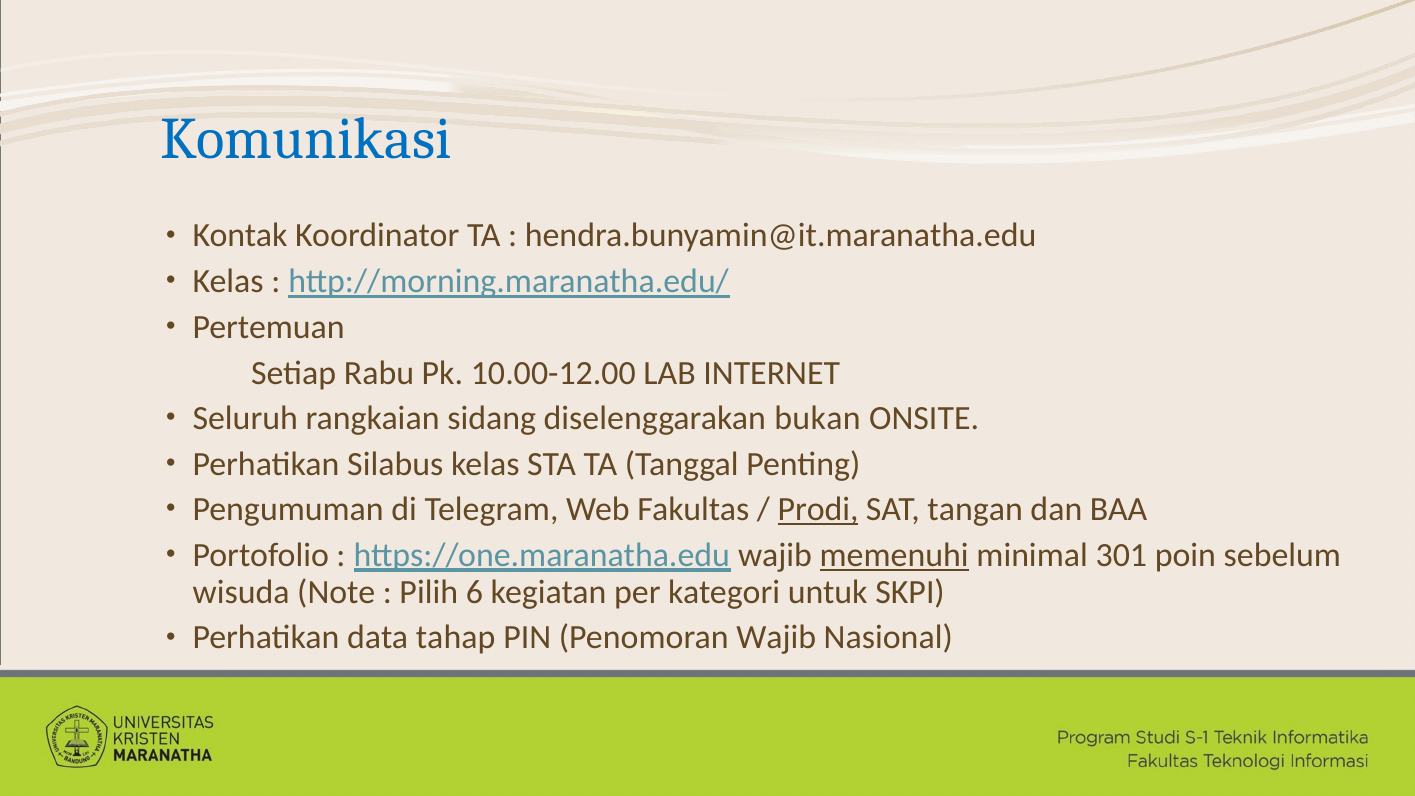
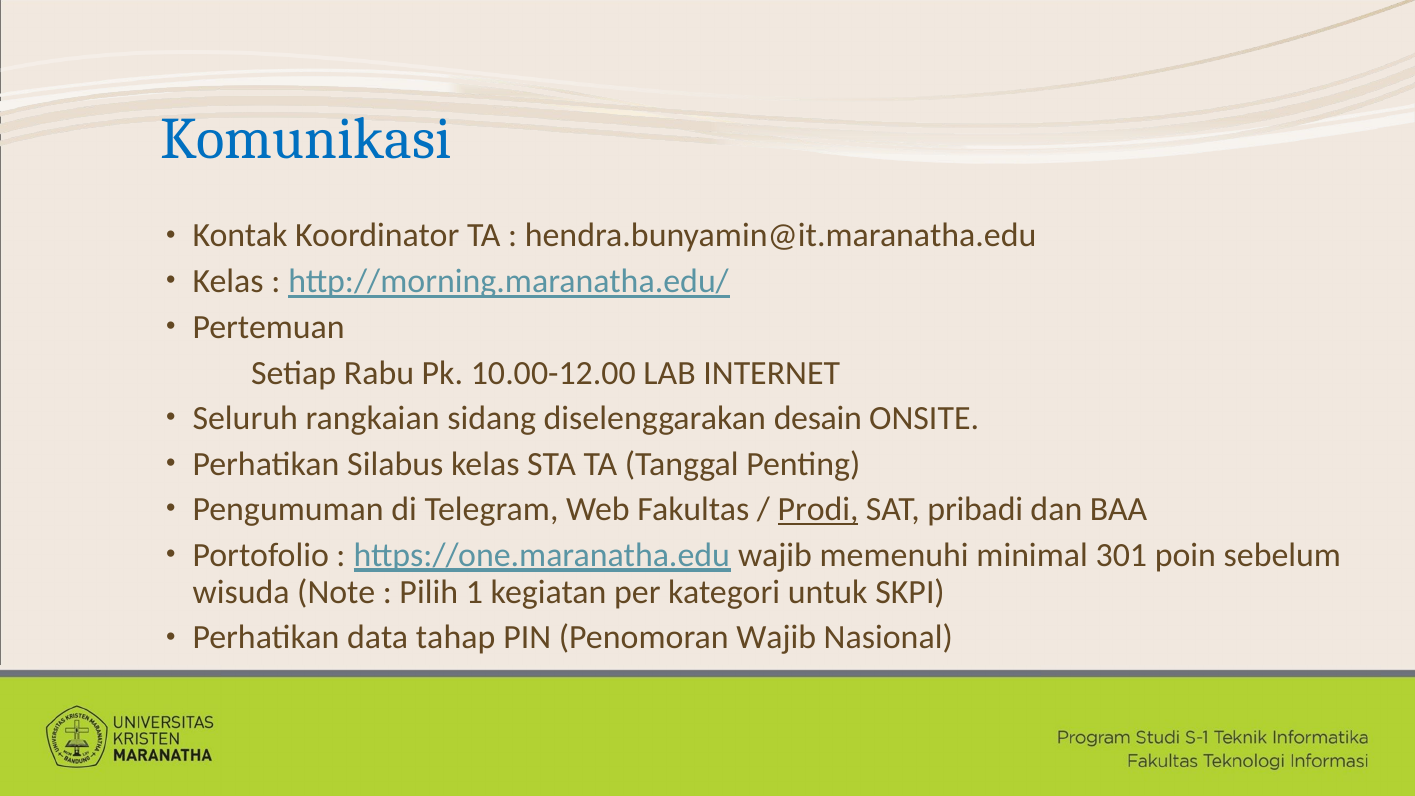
bukan: bukan -> desain (818, 418)
tangan: tangan -> pribadi (975, 509)
memenuhi underline: present -> none (894, 555)
6: 6 -> 1 (474, 592)
